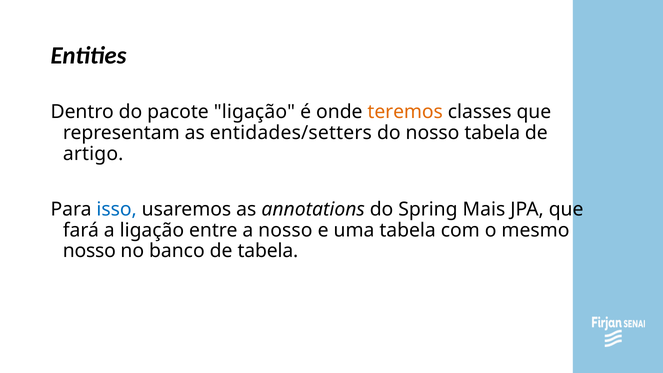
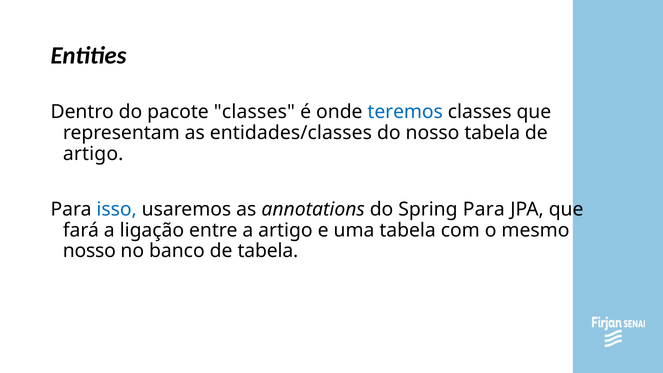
pacote ligação: ligação -> classes (254, 112)
teremos colour: orange -> blue (405, 112)
entidades/setters: entidades/setters -> entidades/classes (291, 133)
Spring Mais: Mais -> Para (484, 209)
a nosso: nosso -> artigo (285, 230)
